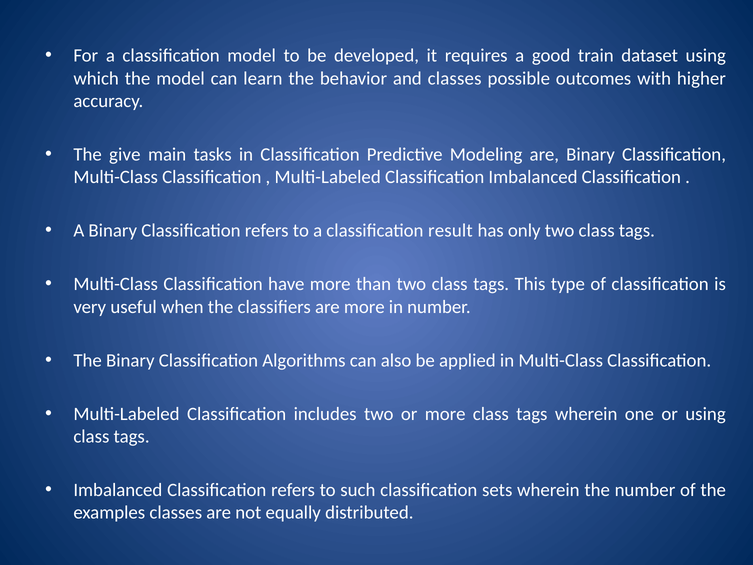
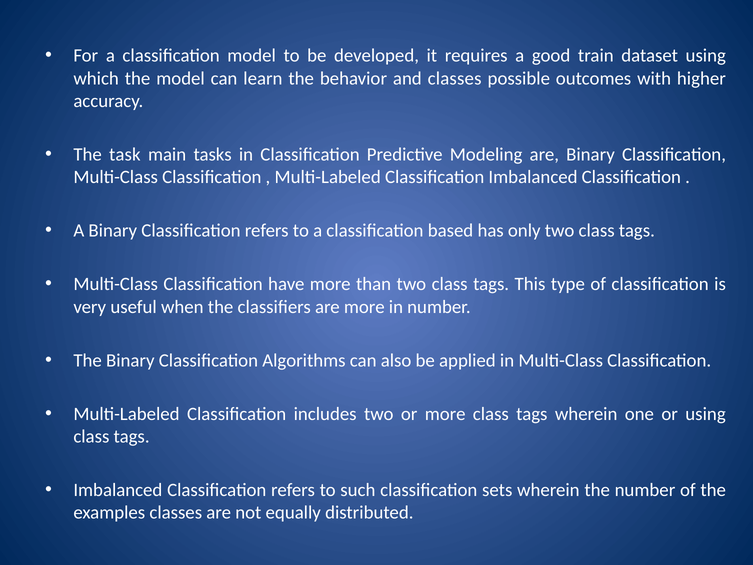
give: give -> task (125, 154)
result: result -> based (451, 231)
